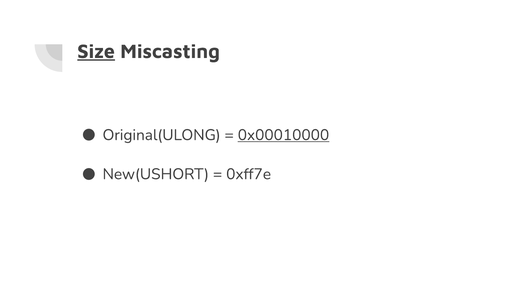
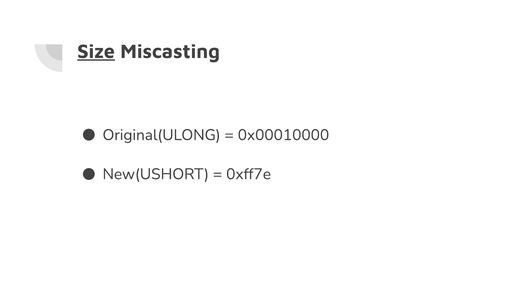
0x00010000 underline: present -> none (283, 135)
